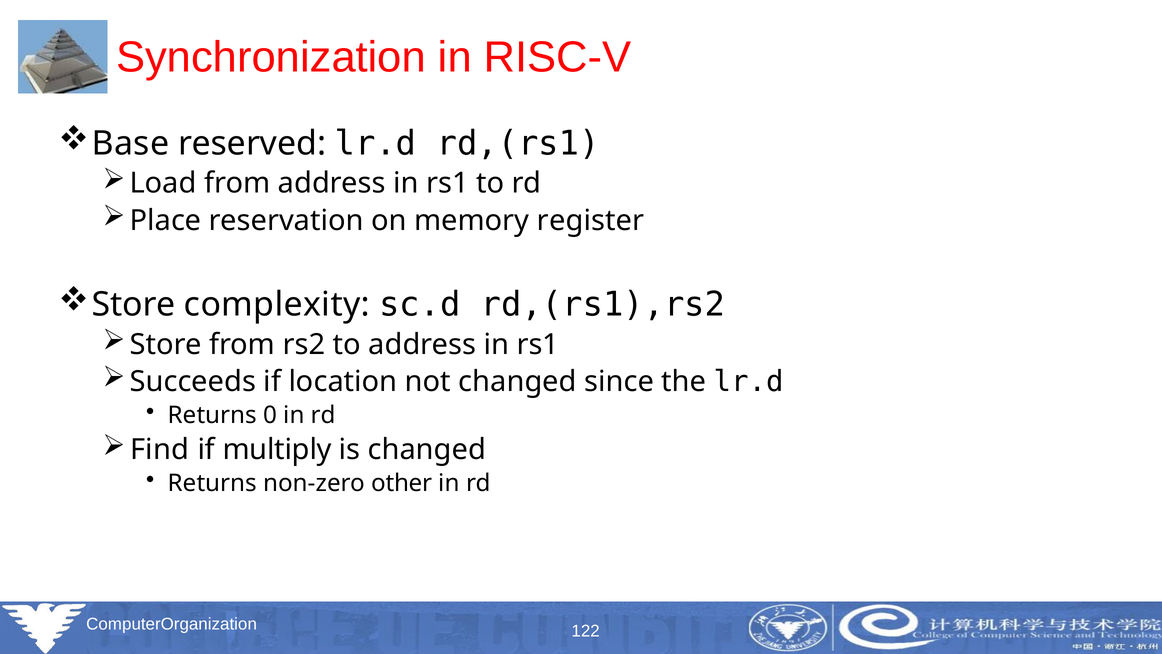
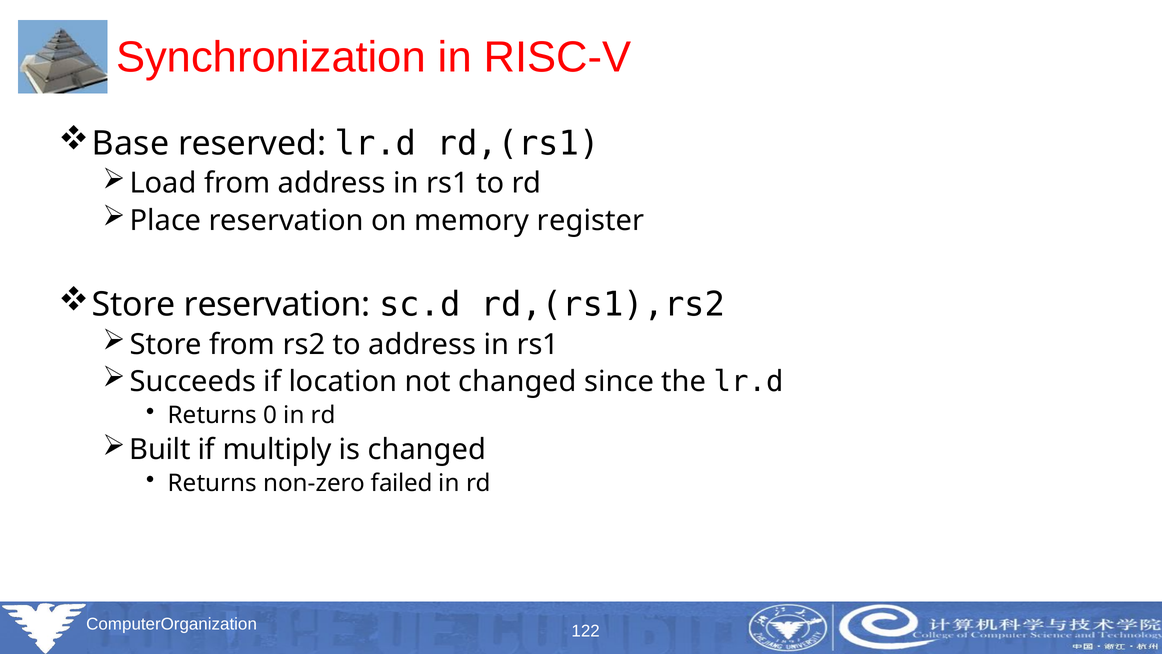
Store complexity: complexity -> reservation (277, 304)
Find: Find -> Built (160, 450)
other: other -> failed (402, 483)
